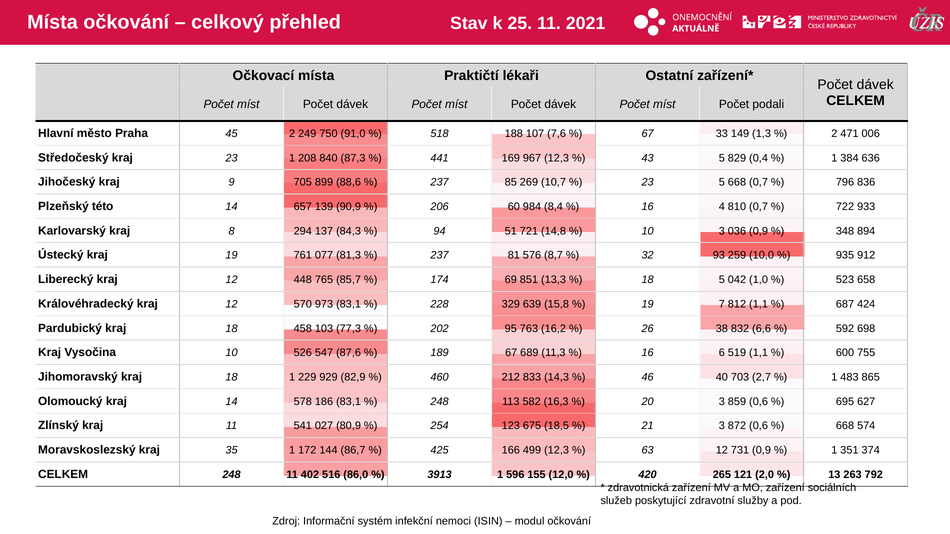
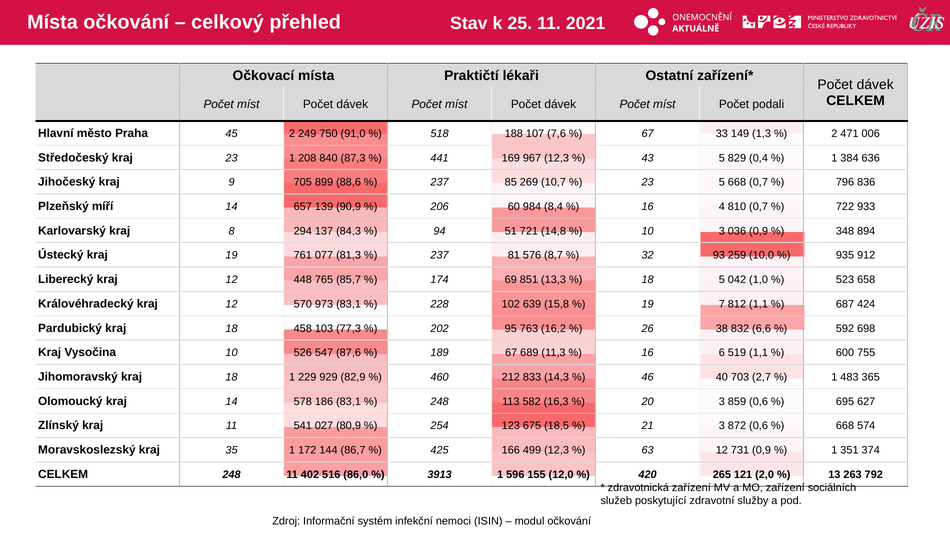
této: této -> míří (103, 206)
329: 329 -> 102 (511, 304)
865: 865 -> 365 (871, 377)
